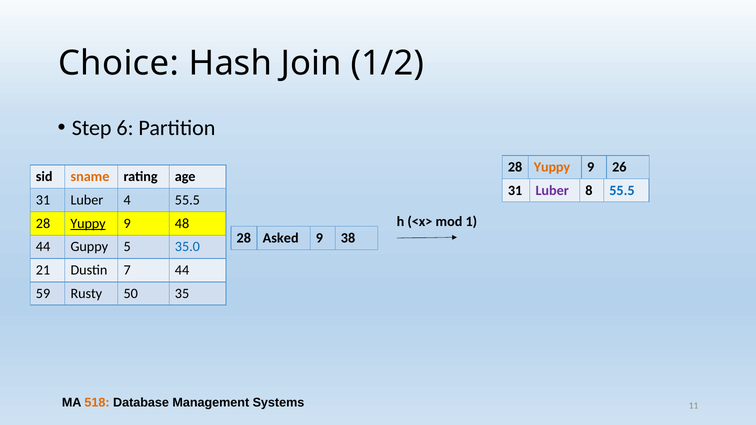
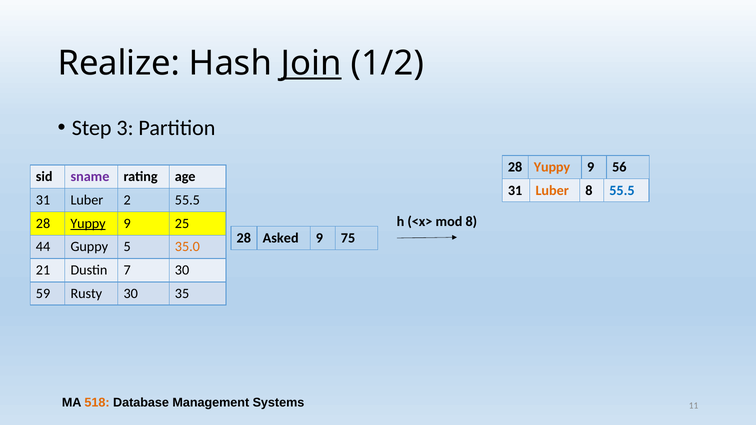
Choice: Choice -> Realize (119, 64)
Join underline: none -> present (311, 64)
6: 6 -> 3 (125, 128)
26: 26 -> 56 (619, 167)
sname colour: orange -> purple (90, 177)
Luber colour: purple -> orange (552, 191)
4: 4 -> 2 (127, 200)
mod 1: 1 -> 8 (471, 222)
48: 48 -> 25 (182, 224)
38: 38 -> 75 (348, 238)
35.0 colour: blue -> orange (187, 247)
7 44: 44 -> 30 (182, 270)
Rusty 50: 50 -> 30 (131, 294)
